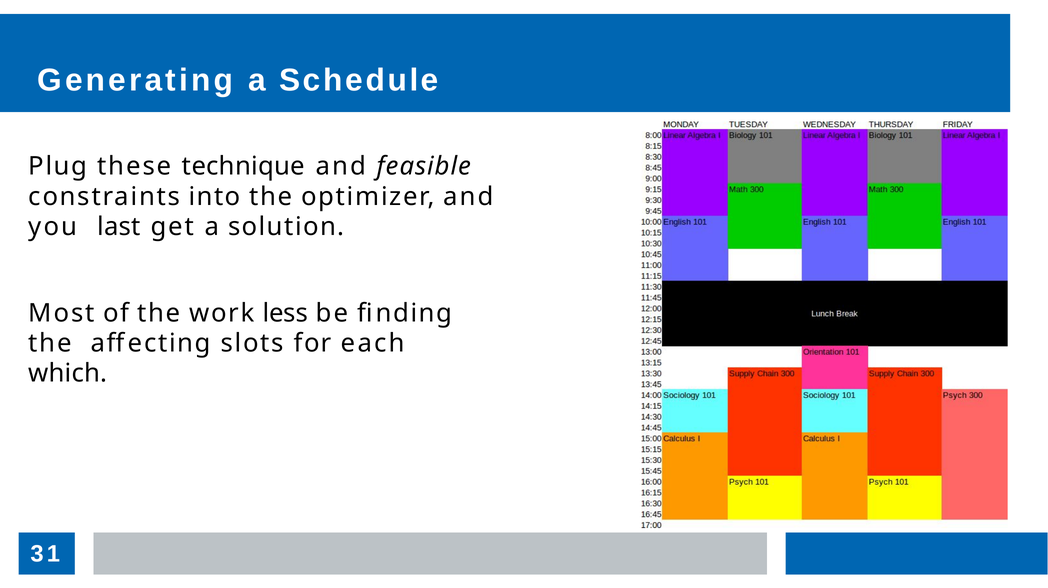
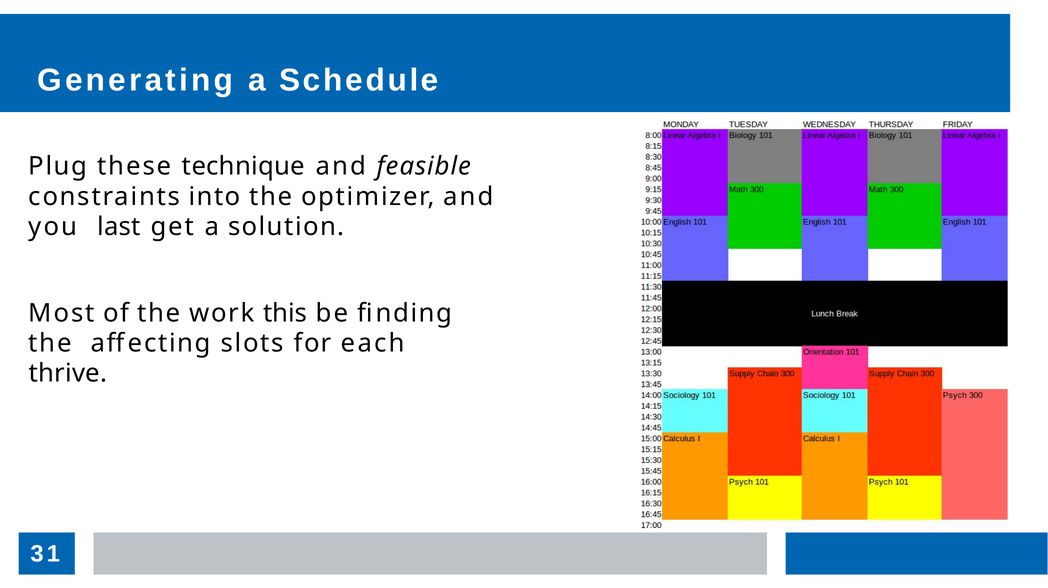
less: less -> this (285, 313)
which: which -> thrive (68, 374)
